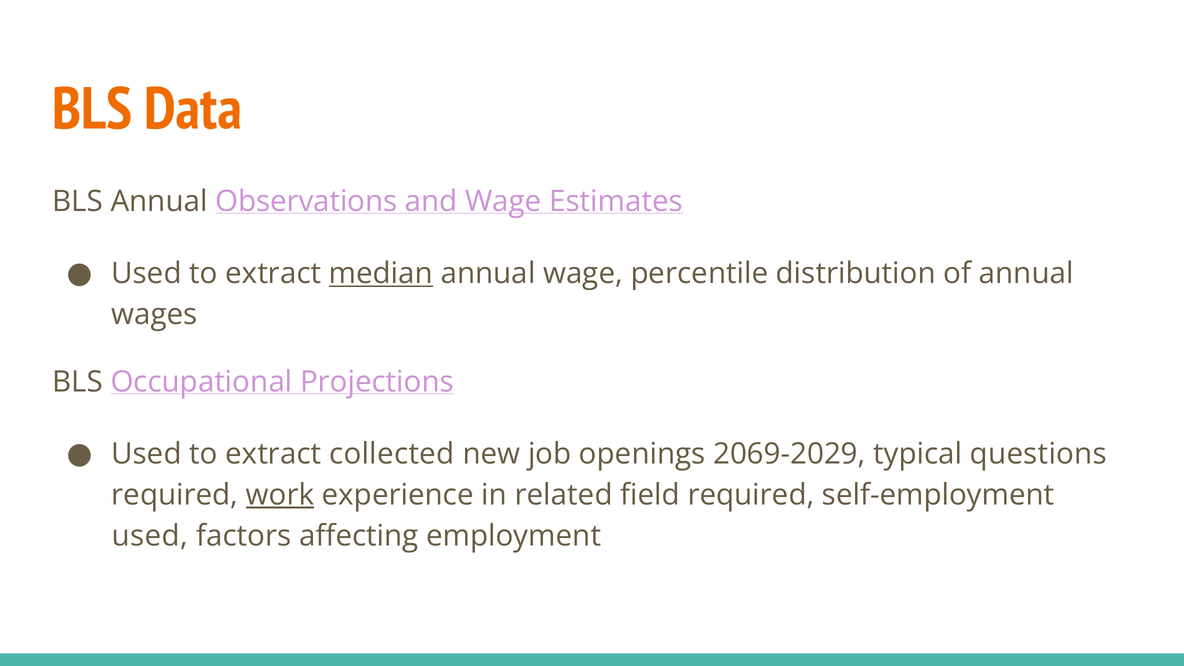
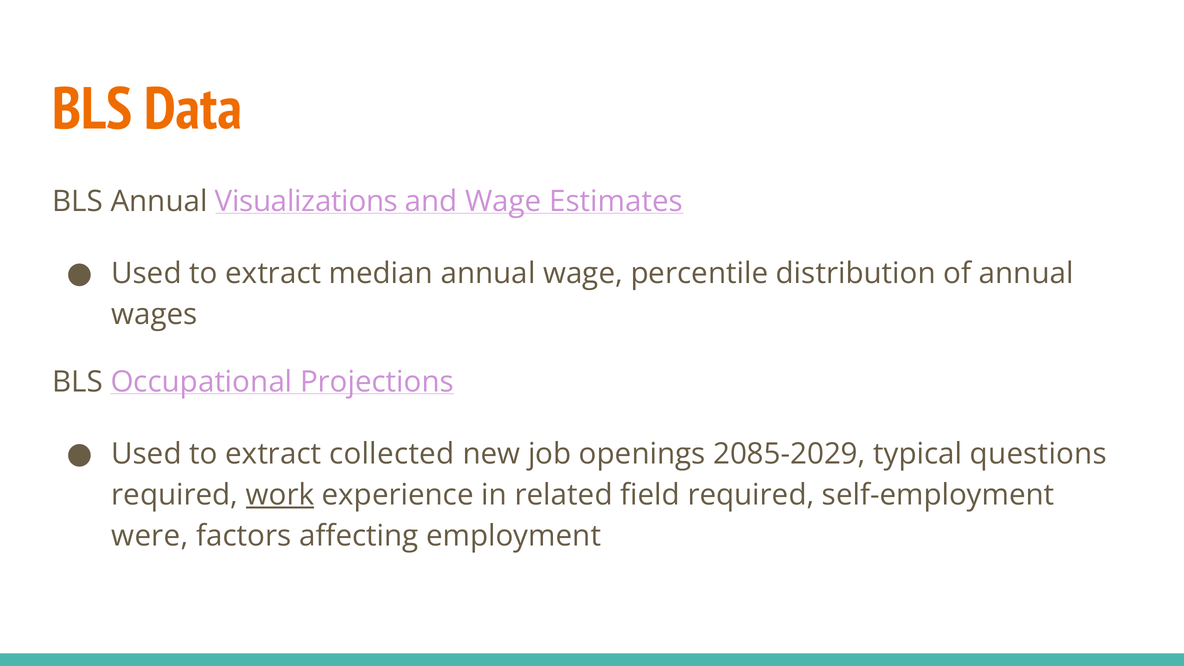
Observations: Observations -> Visualizations (306, 202)
median underline: present -> none (381, 274)
2069-2029: 2069-2029 -> 2085-2029 (789, 454)
used: used -> were (150, 536)
